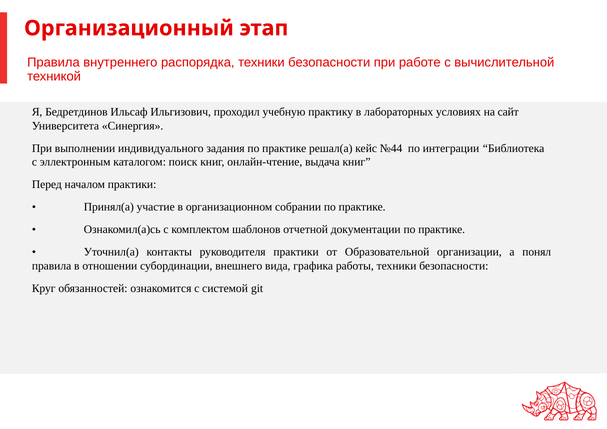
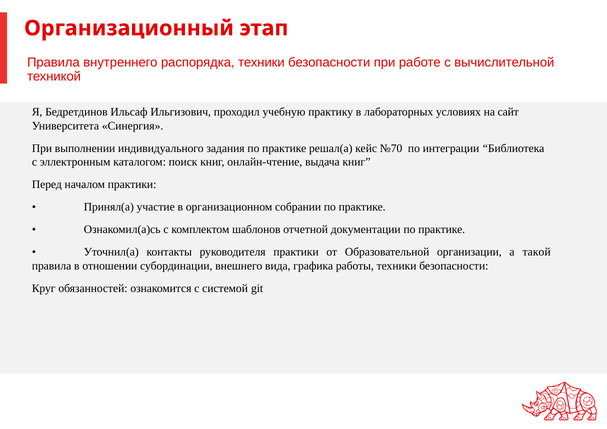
№44: №44 -> №70 (391, 148)
понял: понял -> такой (537, 252)
